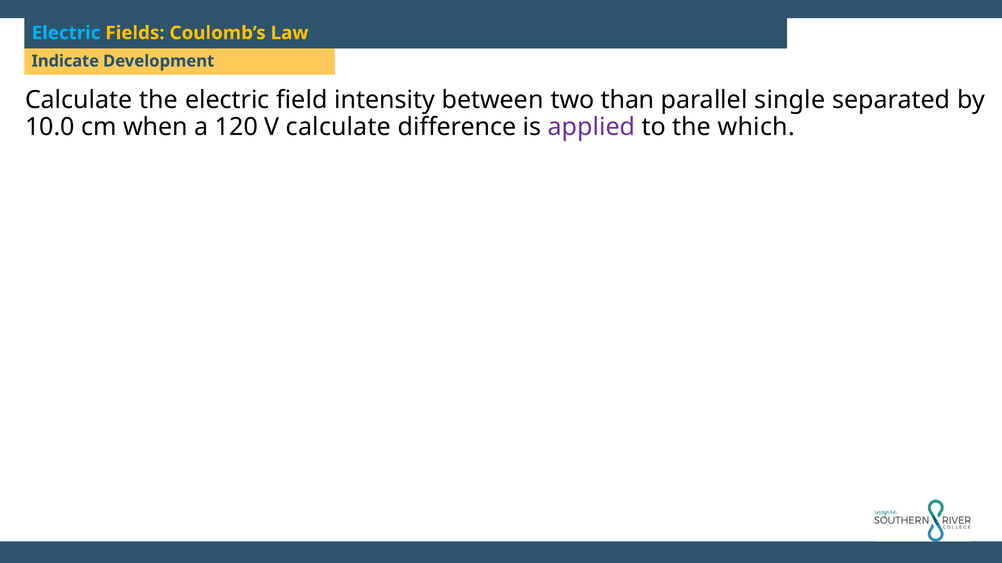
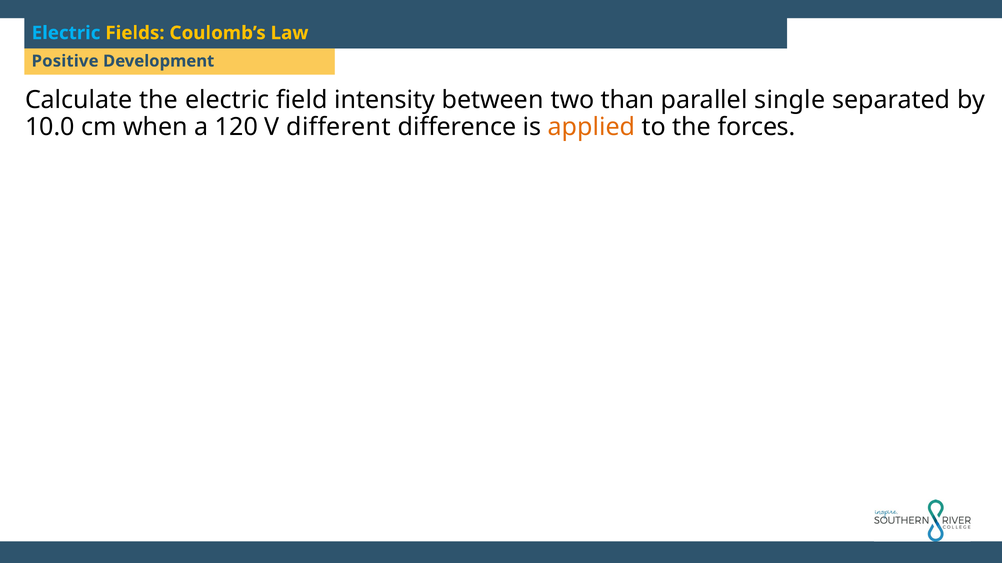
Indicate: Indicate -> Positive (65, 61)
V calculate: calculate -> different (338, 127)
applied colour: purple -> orange (592, 127)
which: which -> forces (757, 127)
